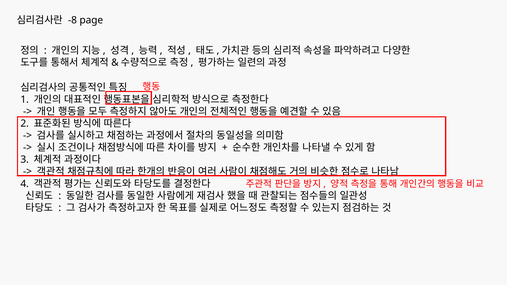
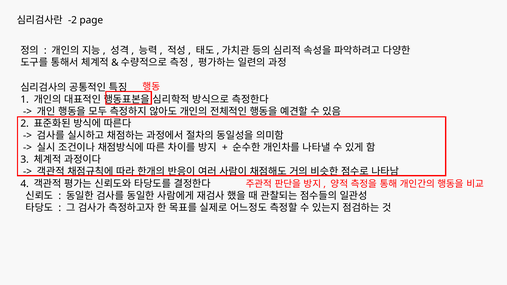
-8: -8 -> -2 (73, 20)
